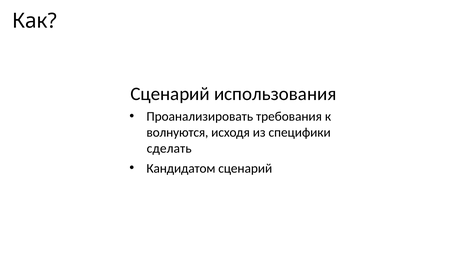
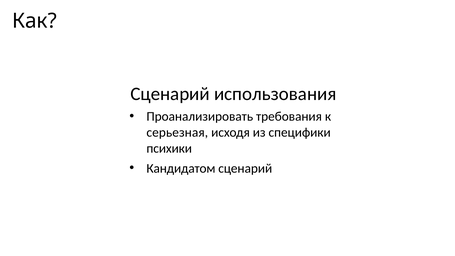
волнуются: волнуются -> серьезная (177, 133)
сделать: сделать -> психики (169, 148)
